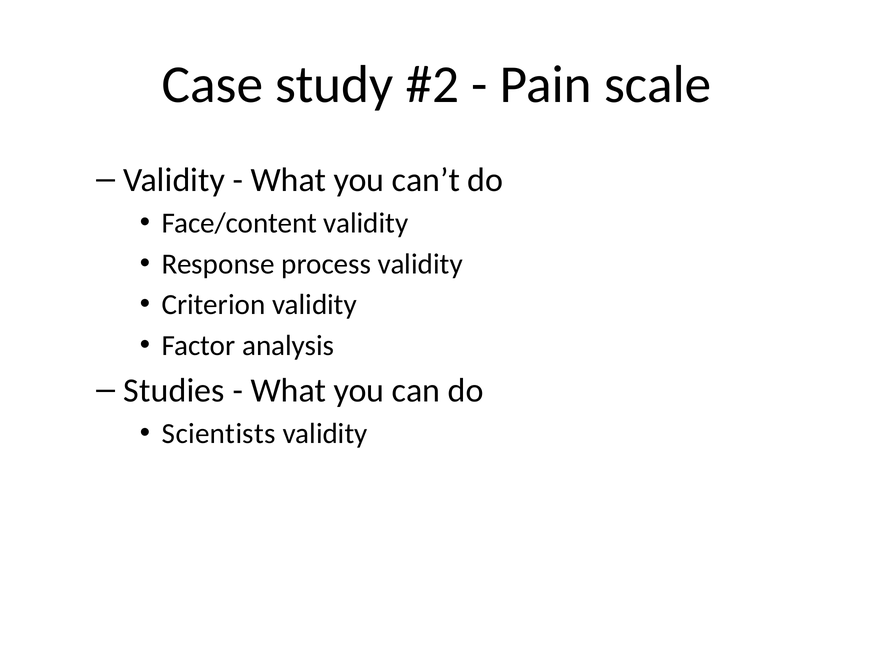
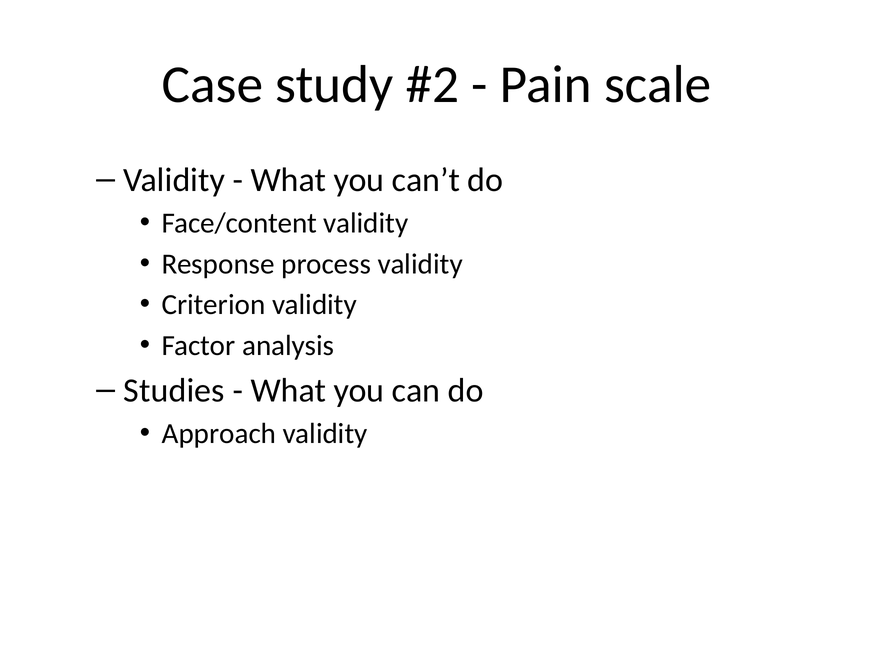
Scientists: Scientists -> Approach (219, 434)
